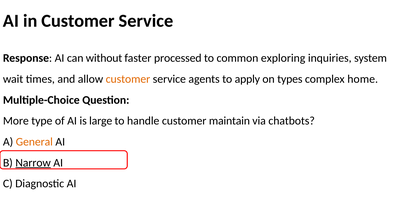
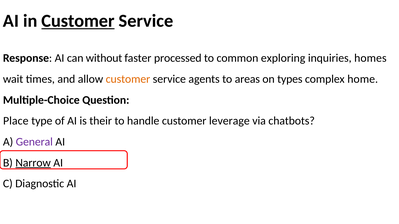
Customer underline: none -> present (78, 21)
system: system -> homes (370, 58)
apply: apply -> areas (247, 79)
More: More -> Place (16, 121)
large: large -> their (101, 121)
maintain: maintain -> leverage (229, 121)
General colour: orange -> purple (34, 142)
